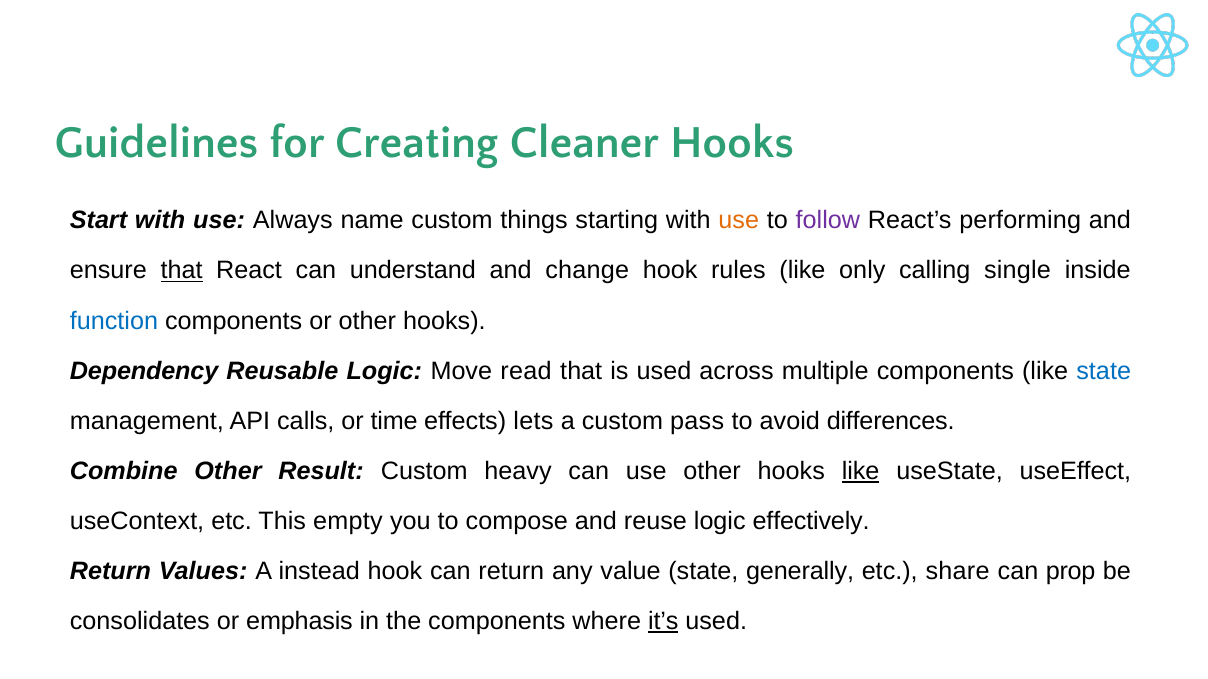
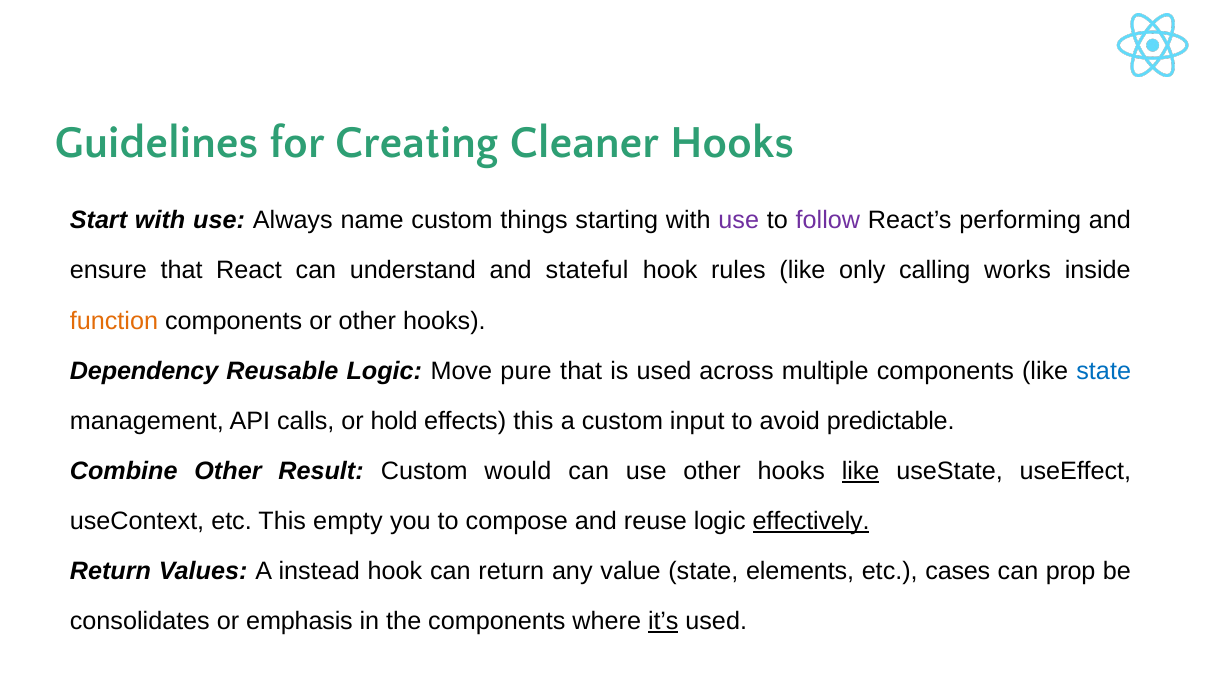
use colour: orange -> purple (739, 221)
that underline: present -> none (182, 271)
change: change -> stateful (587, 271)
single: single -> works (1017, 271)
function colour: blue -> orange (114, 321)
read: read -> pure (526, 371)
time: time -> hold (394, 421)
effects lets: lets -> this (533, 421)
pass: pass -> input (697, 421)
differences: differences -> predictable (891, 421)
heavy: heavy -> would (518, 471)
effectively underline: none -> present (811, 522)
generally: generally -> elements (800, 572)
share: share -> cases (958, 572)
